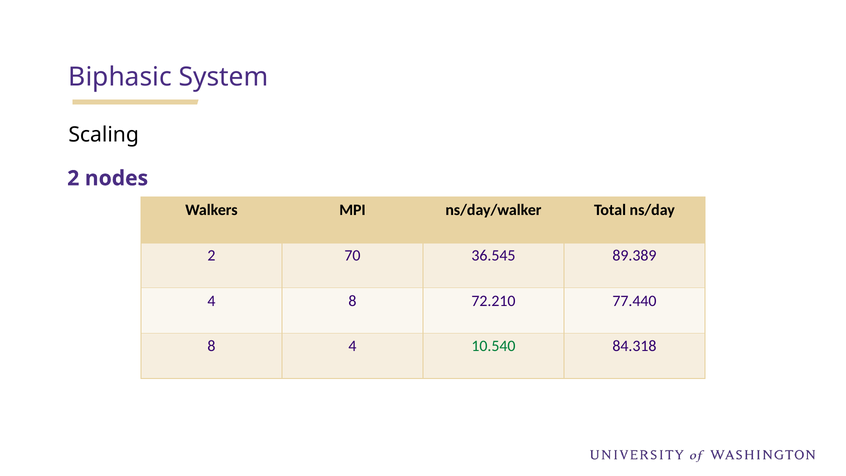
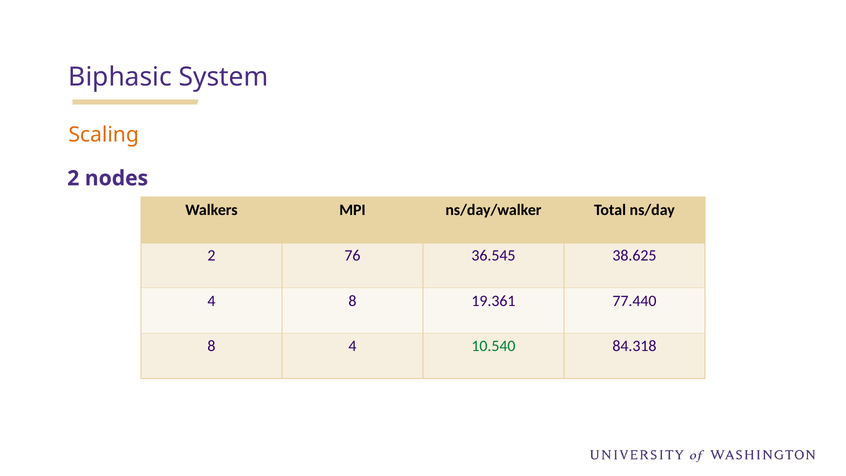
Scaling colour: black -> orange (104, 135)
70: 70 -> 76 (352, 255)
89.389: 89.389 -> 38.625 (634, 255)
72.210: 72.210 -> 19.361 (493, 301)
